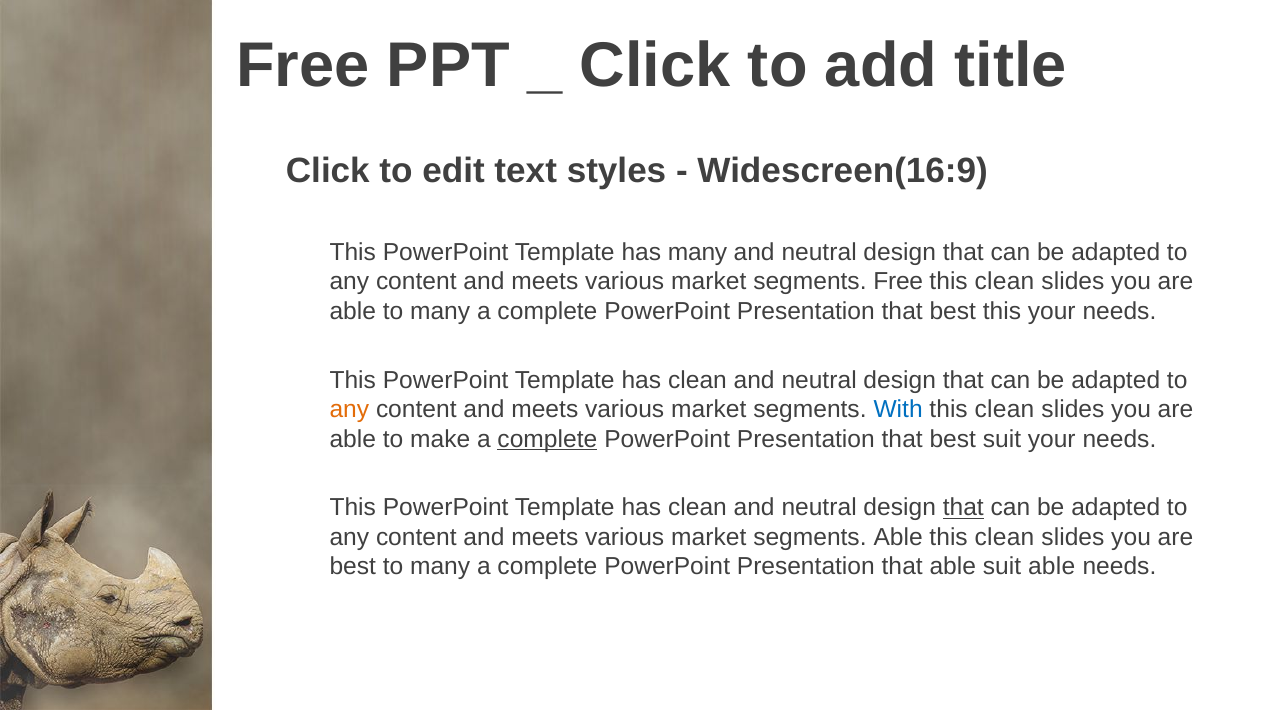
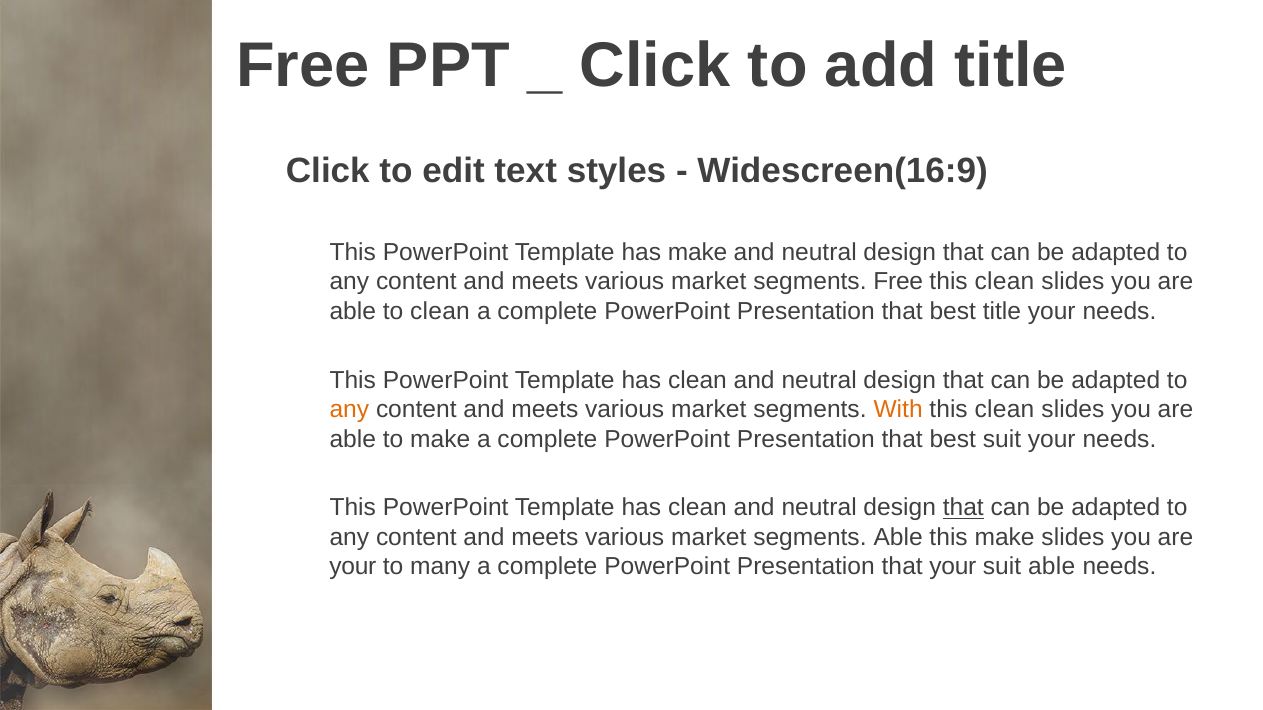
has many: many -> make (698, 253)
able to many: many -> clean (440, 312)
best this: this -> title (1002, 312)
With colour: blue -> orange (898, 410)
complete underline: present -> none (547, 439)
clean: clean -> make (1005, 538)
best: best -> your (353, 567)
that able: able -> your (953, 567)
